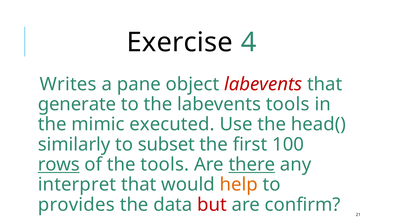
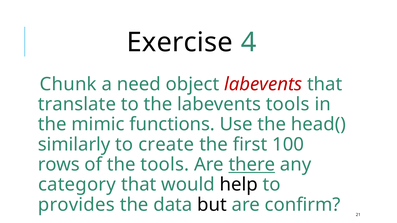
Writes: Writes -> Chunk (68, 84)
pane: pane -> need (139, 84)
generate: generate -> translate (77, 104)
executed: executed -> functions (172, 125)
subset: subset -> create (166, 145)
rows underline: present -> none (59, 165)
interpret: interpret -> category (77, 185)
help colour: orange -> black (239, 185)
but colour: red -> black (212, 205)
